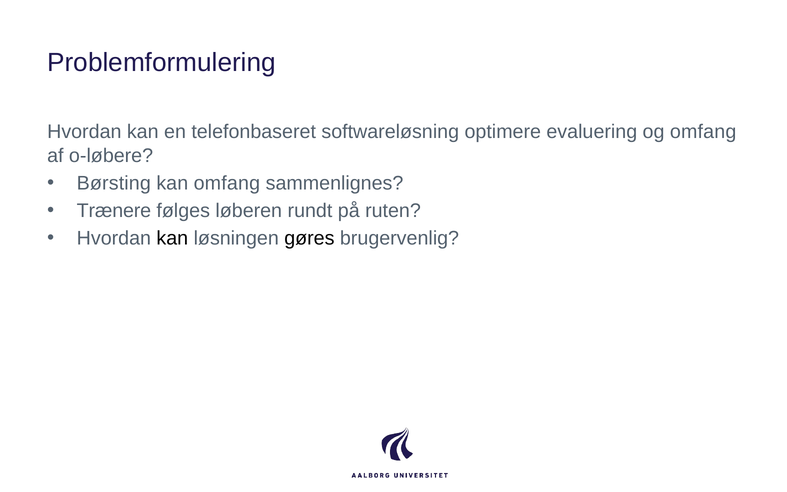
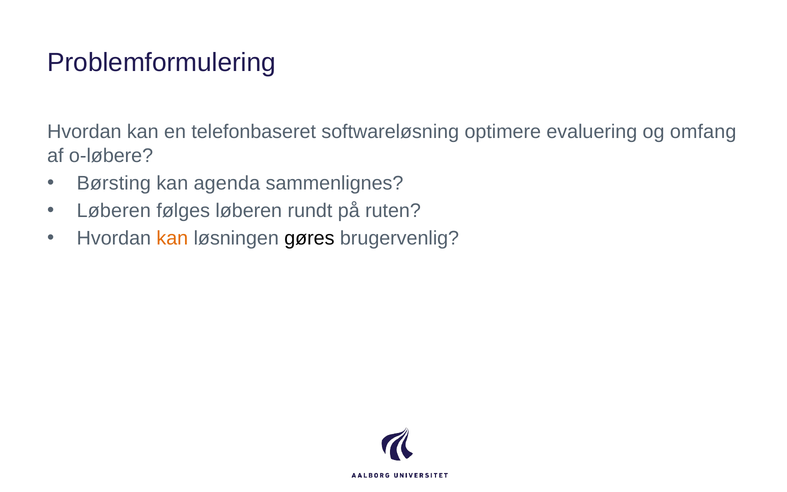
kan omfang: omfang -> agenda (227, 183)
Trænere: Trænere -> Løberen (114, 211)
kan colour: black -> orange (172, 238)
